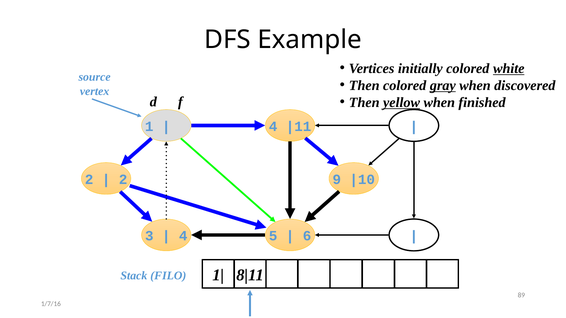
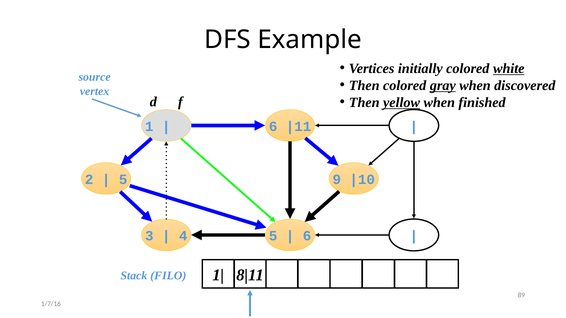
4: 4 -> 6 (273, 127)
2: 2 -> 5 (123, 180)
